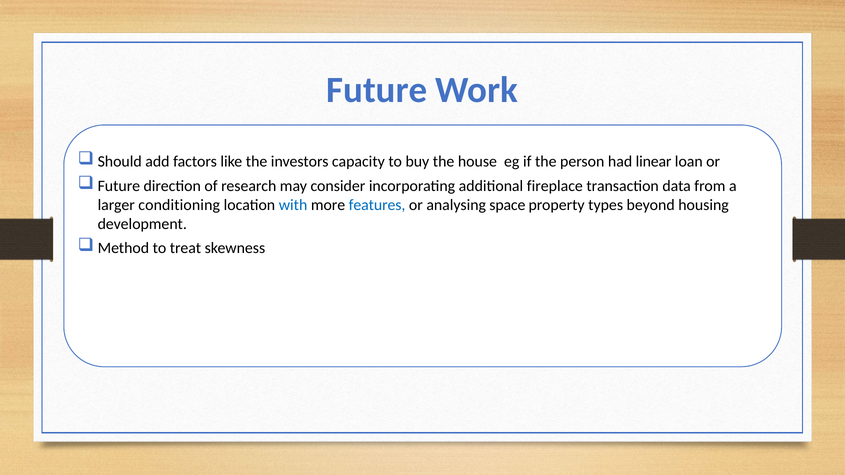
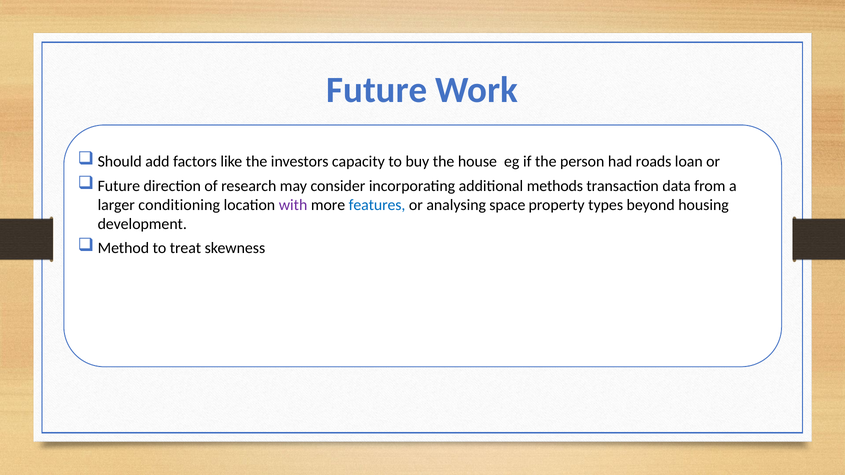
linear: linear -> roads (654, 162)
fireplace: fireplace -> methods (555, 186)
with colour: blue -> purple (293, 205)
